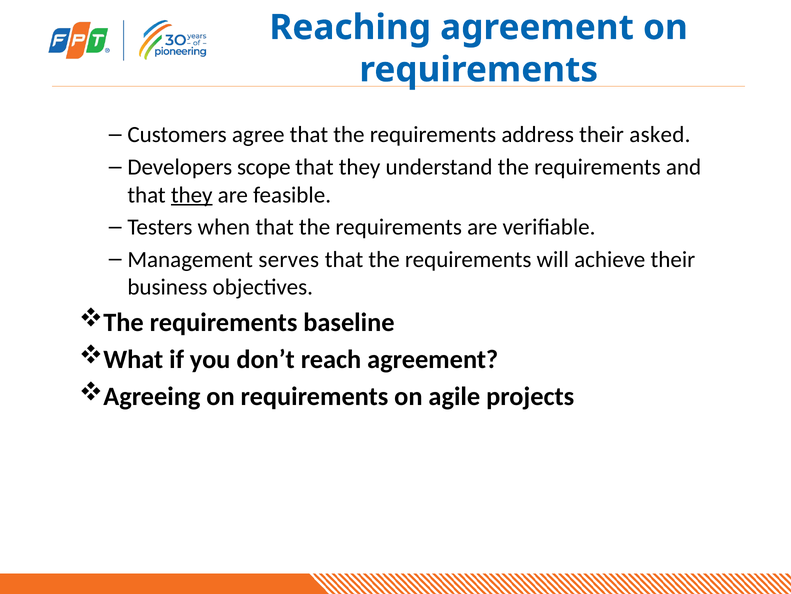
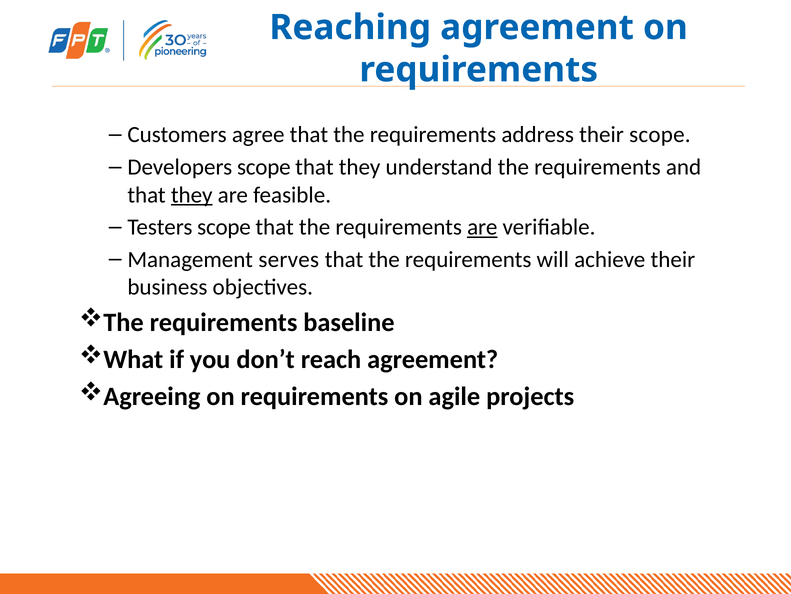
their asked: asked -> scope (660, 135)
Testers when: when -> scope (224, 227)
are underline: none -> present (482, 227)
